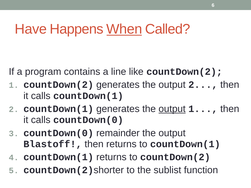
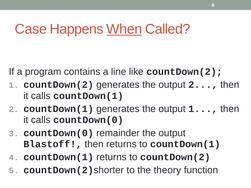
Have: Have -> Case (31, 29)
output underline: present -> none (172, 109)
sublist: sublist -> theory (167, 170)
